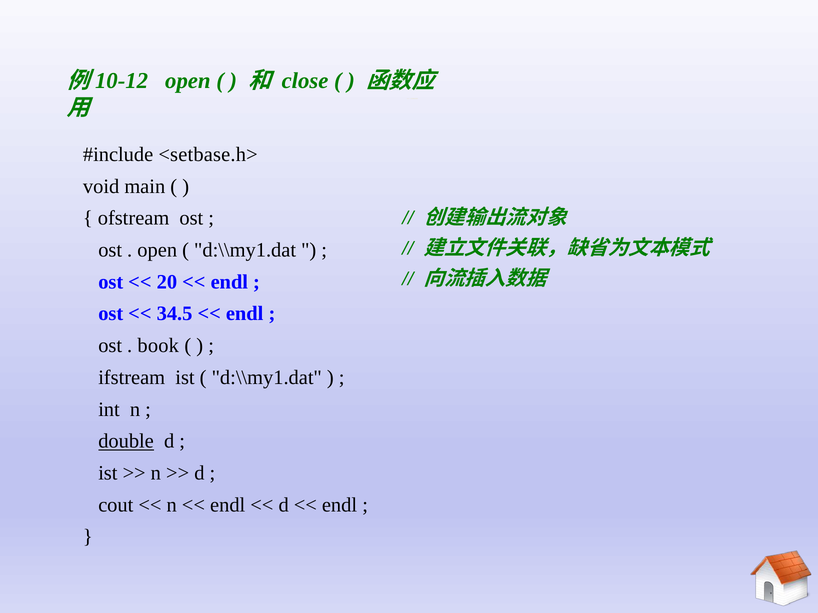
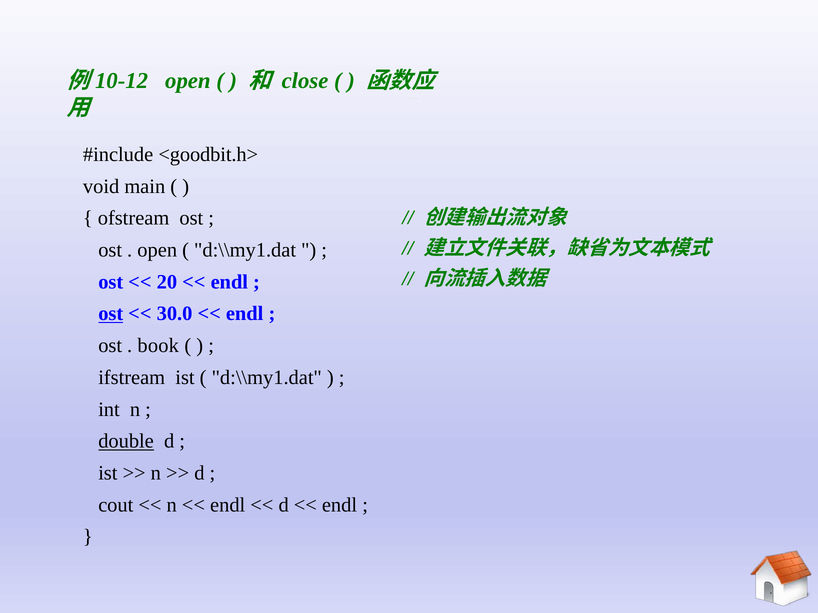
<setbase.h>: <setbase.h> -> <goodbit.h> (208, 155)
ost underline: none -> present (111, 314)
34.5: 34.5 -> 30.0 (175, 314)
